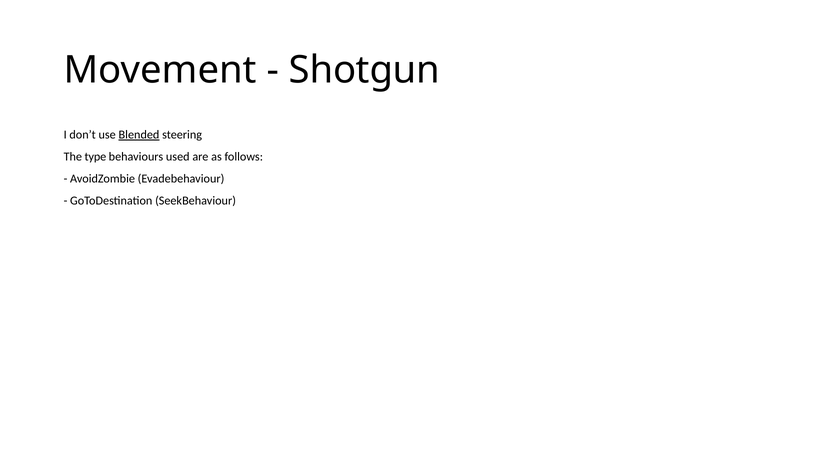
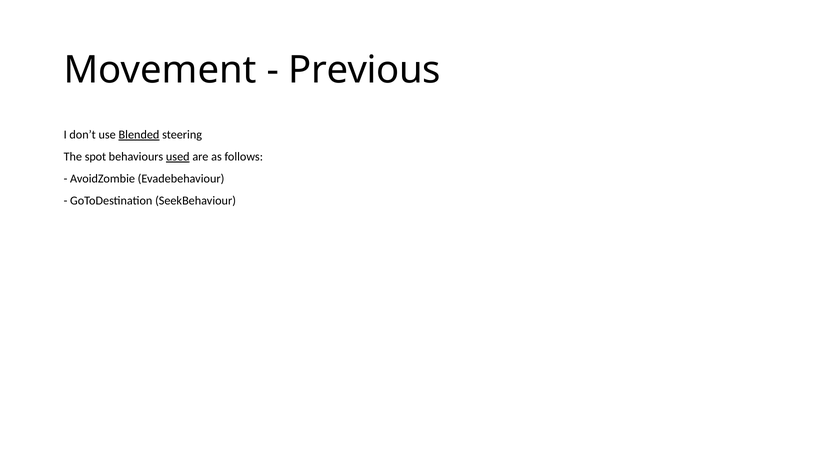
Shotgun: Shotgun -> Previous (364, 70)
type: type -> spot (95, 157)
used underline: none -> present (178, 157)
